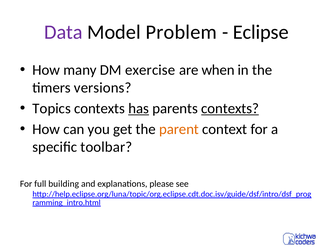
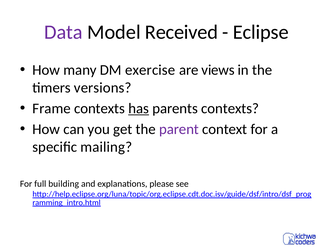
Problem: Problem -> Received (181, 32)
when: when -> views (218, 70)
Topics: Topics -> Frame (52, 108)
contexts underline: present -> none (230, 108)
parent colour: orange -> purple (179, 129)
toolbar: toolbar -> mailing (106, 147)
